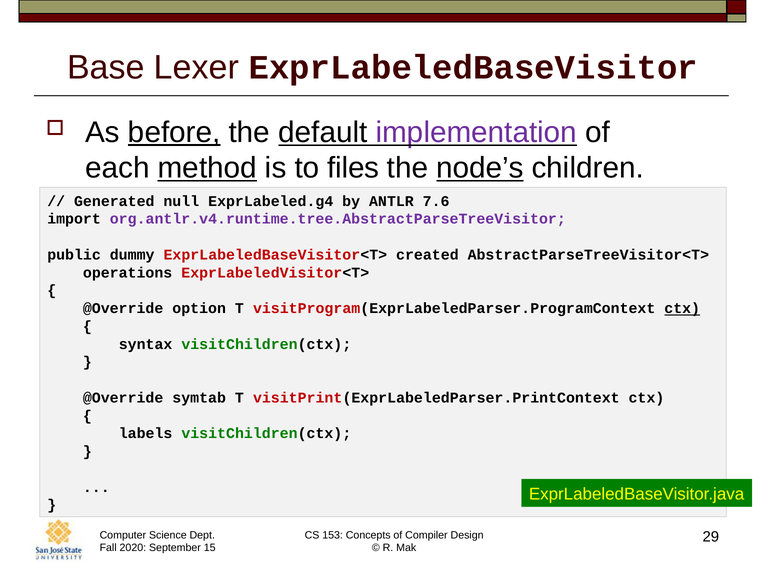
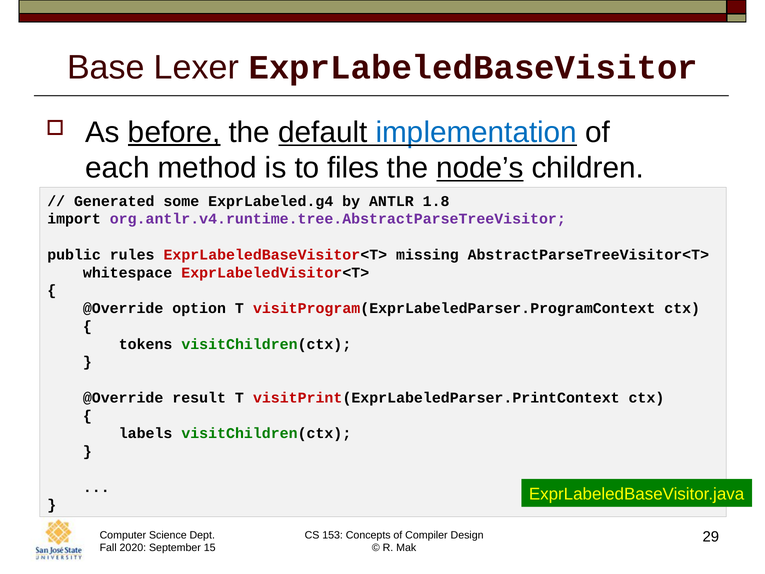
implementation colour: purple -> blue (476, 132)
method underline: present -> none (207, 168)
null: null -> some (181, 201)
7.6: 7.6 -> 1.8 (436, 201)
dummy: dummy -> rules (132, 255)
created: created -> missing (427, 255)
operations: operations -> whitespace (128, 273)
ctx underline: present -> none (682, 308)
syntax: syntax -> tokens (146, 344)
symtab: symtab -> result (199, 398)
